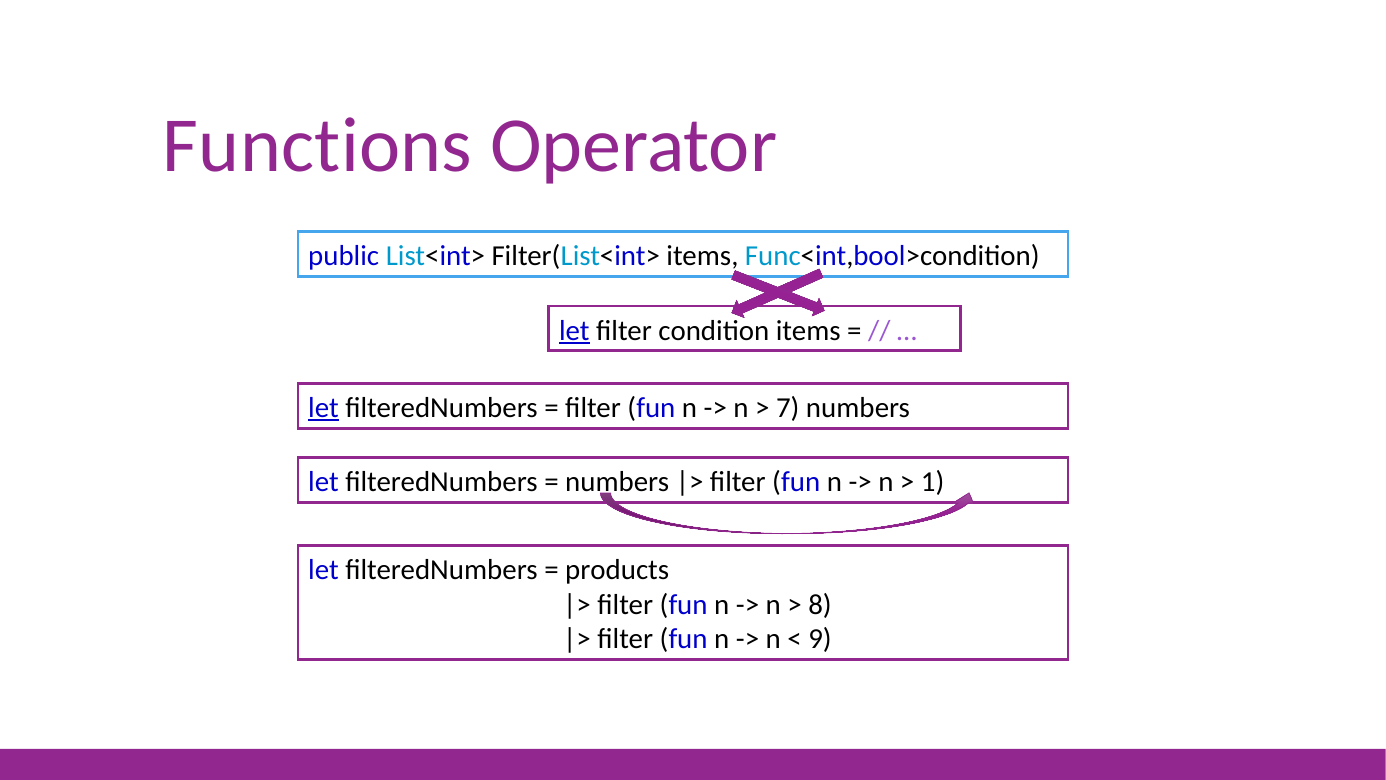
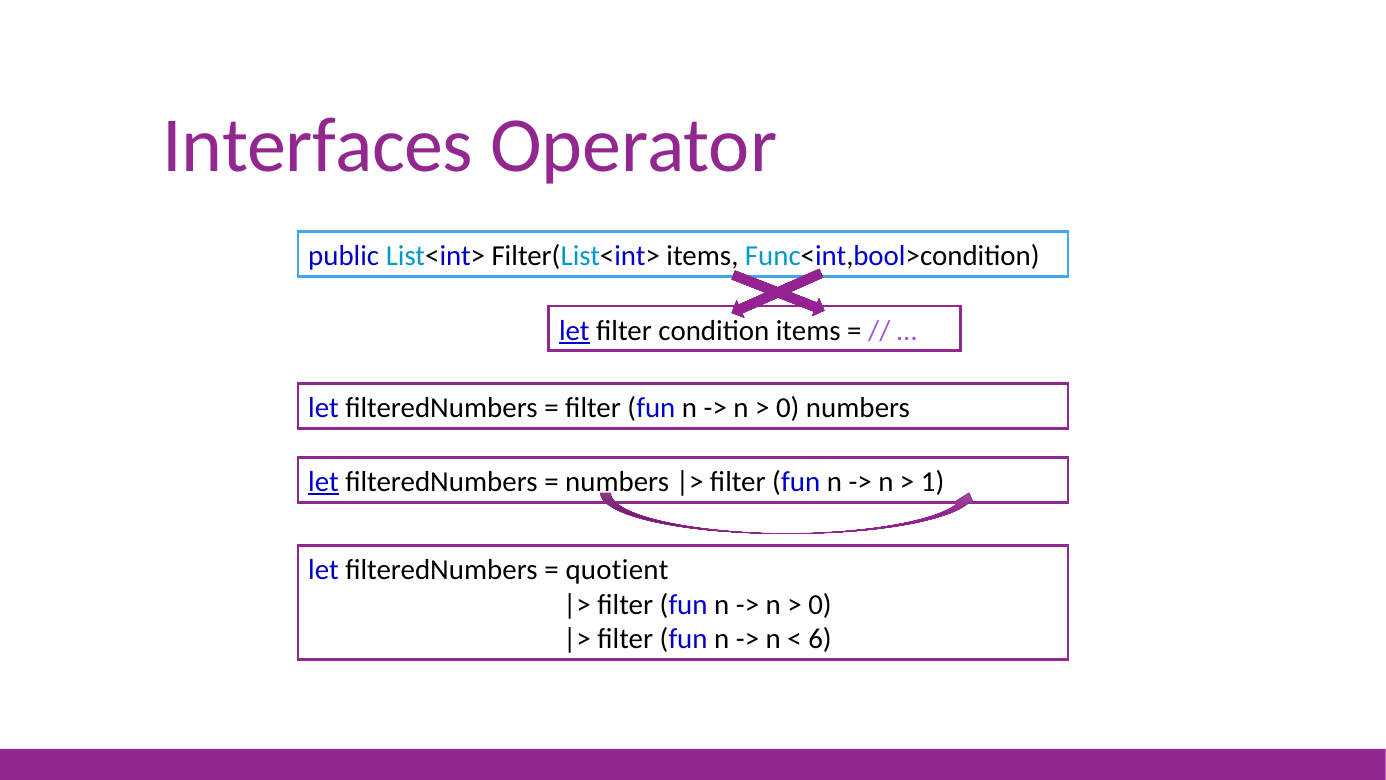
Functions: Functions -> Interfaces (318, 146)
let underline: present -> none (323, 408)
7: 7 -> 0 (788, 408)
let underline: none -> present (323, 481)
products: products -> quotient (617, 570)
8: 8 -> 0 (820, 604)
9: 9 -> 6 (820, 639)
